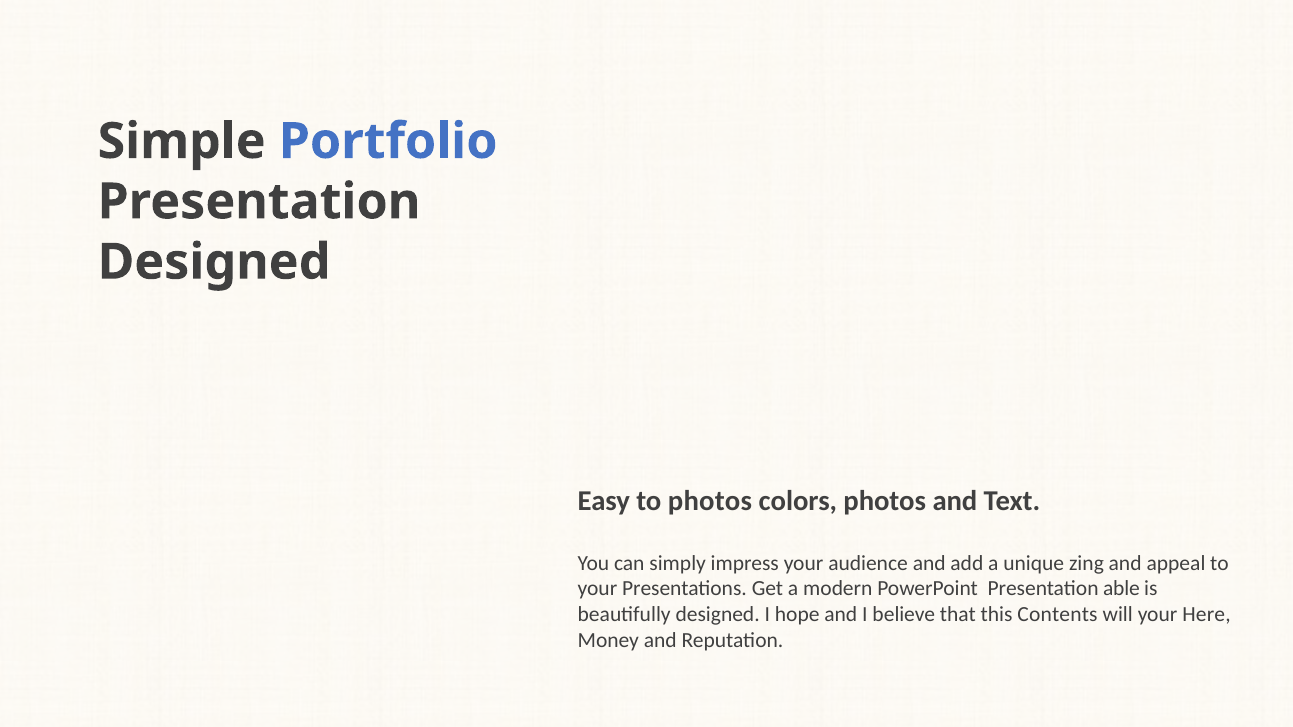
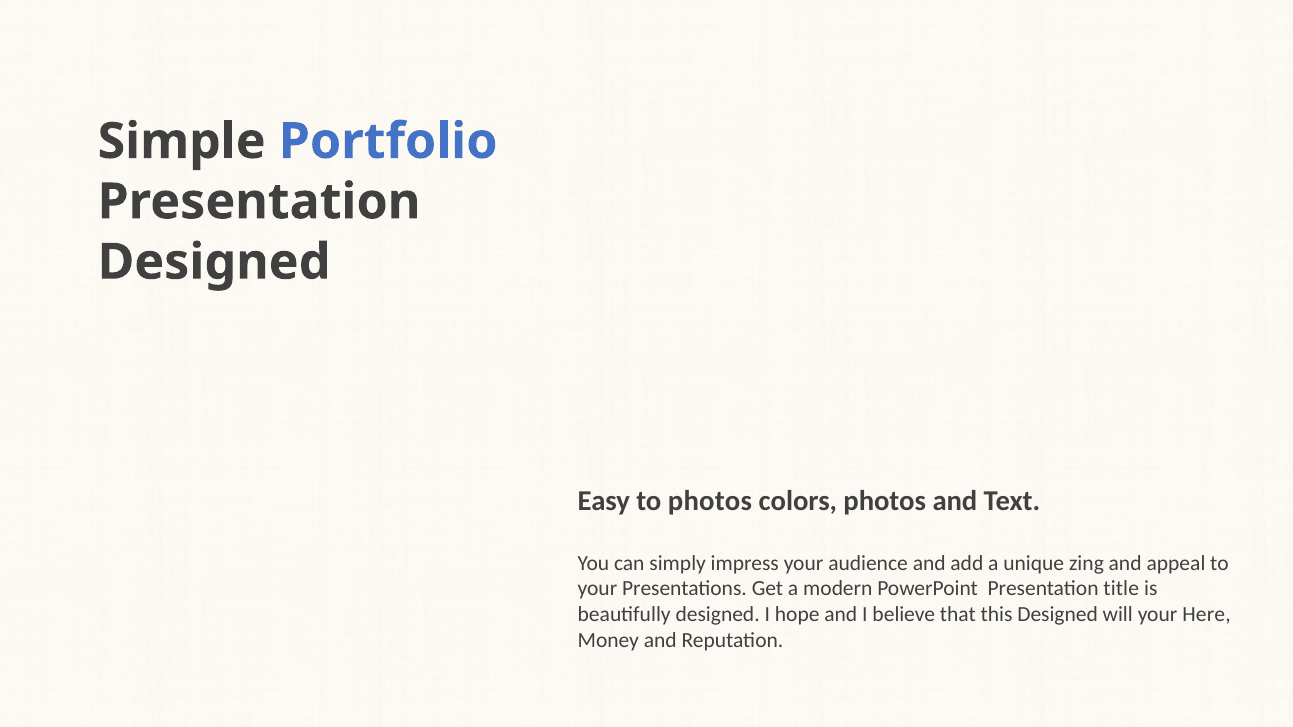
able: able -> title (1121, 589)
this Contents: Contents -> Designed (1058, 615)
